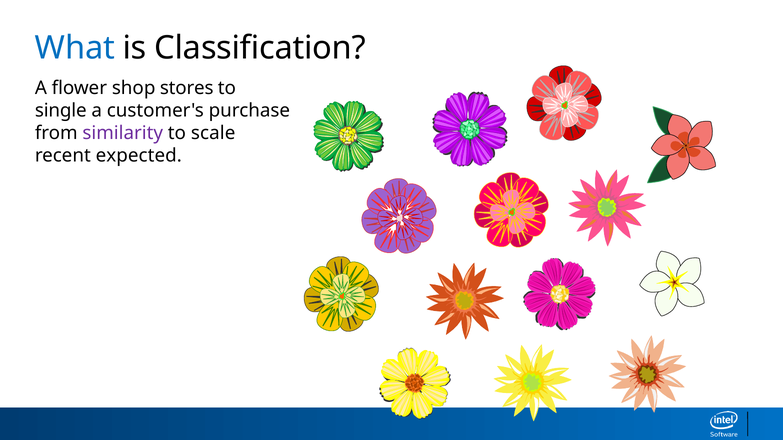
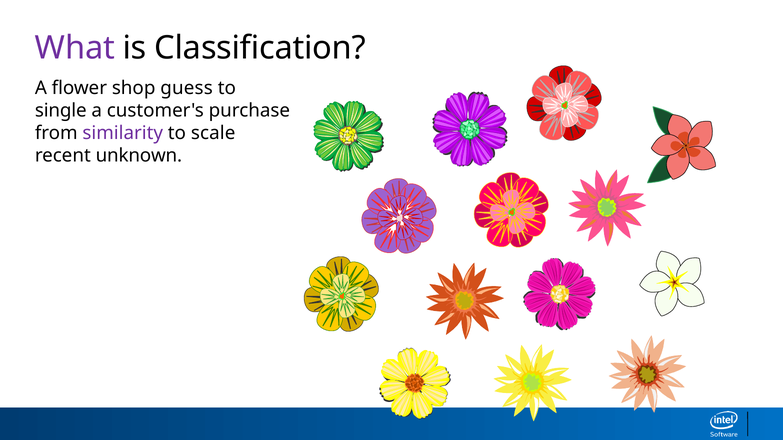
What colour: blue -> purple (75, 48)
stores: stores -> guess (187, 88)
expected: expected -> unknown (139, 156)
